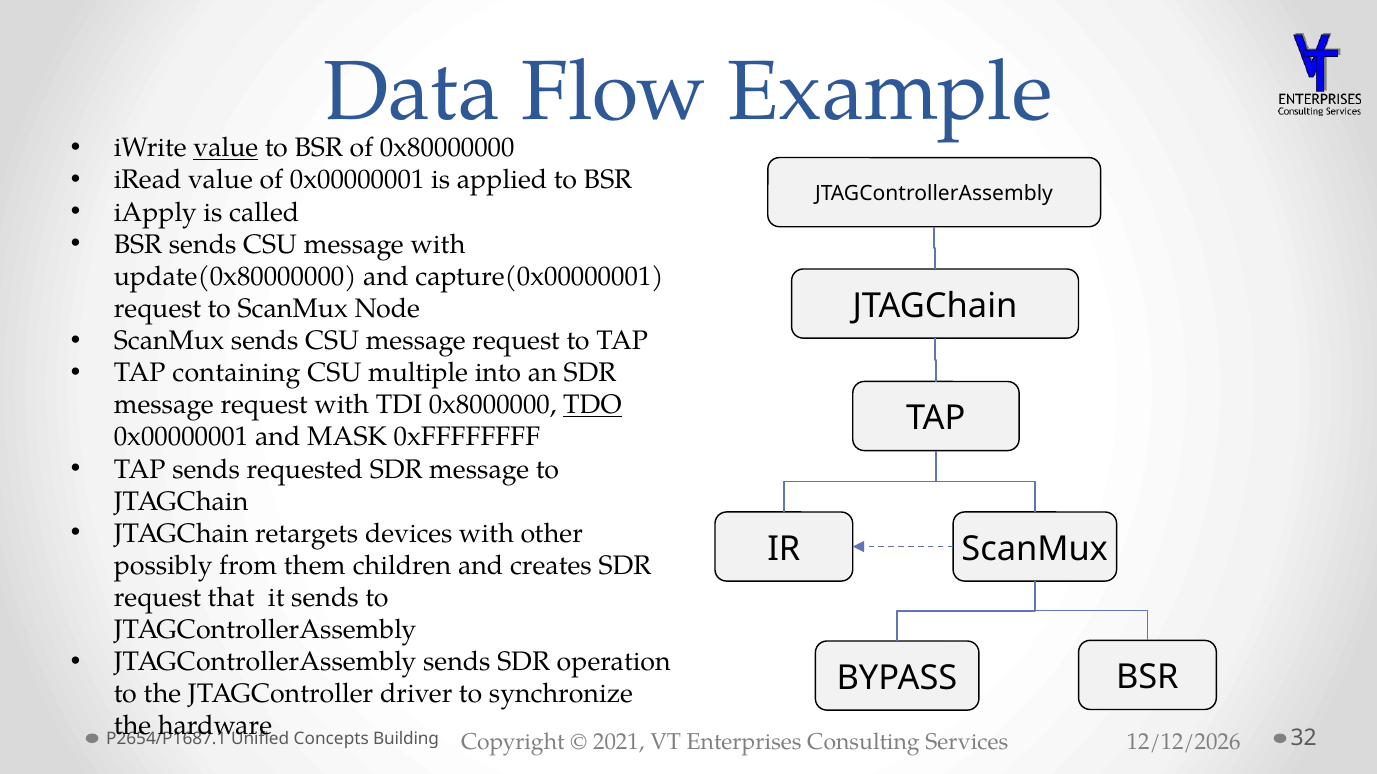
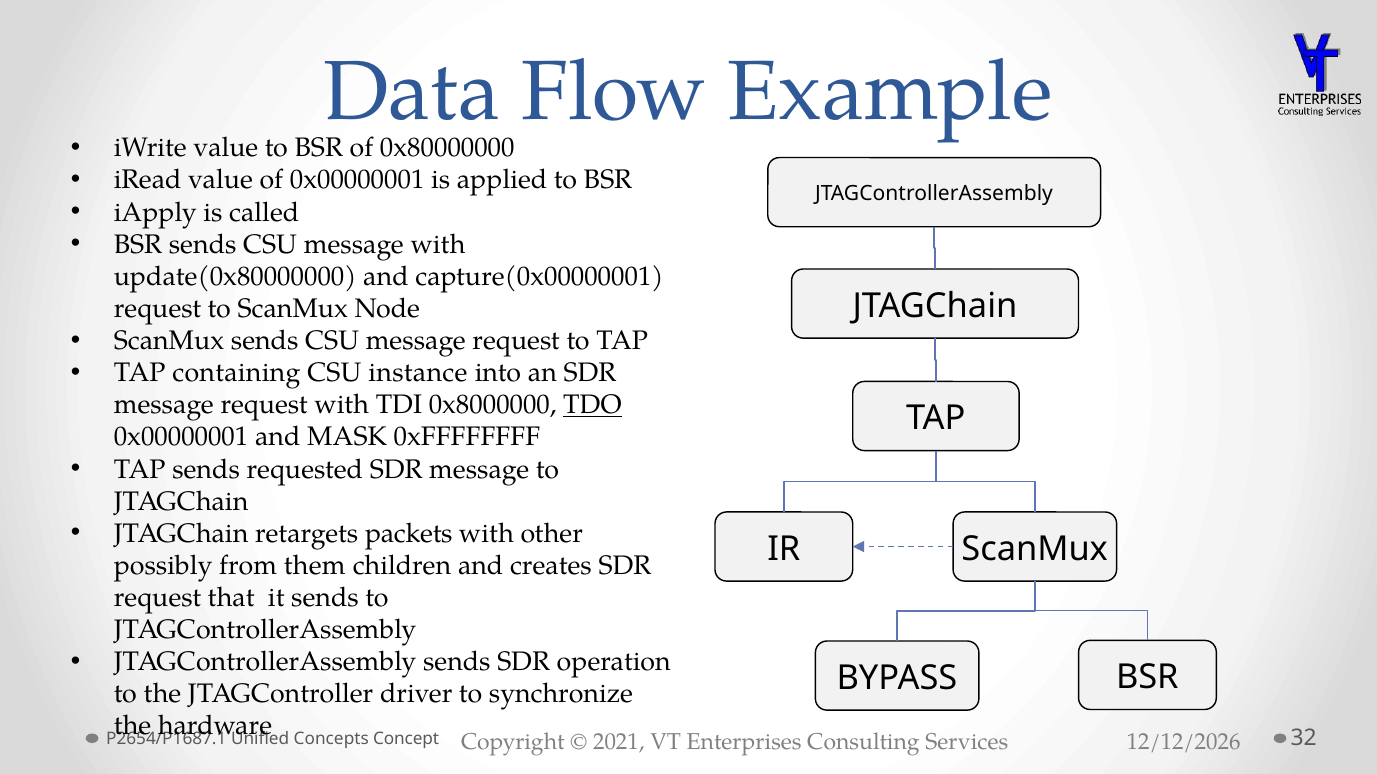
value underline: present -> none (226, 148)
multiple: multiple -> instance (418, 373)
devices: devices -> packets (409, 534)
Building: Building -> Concept (406, 740)
